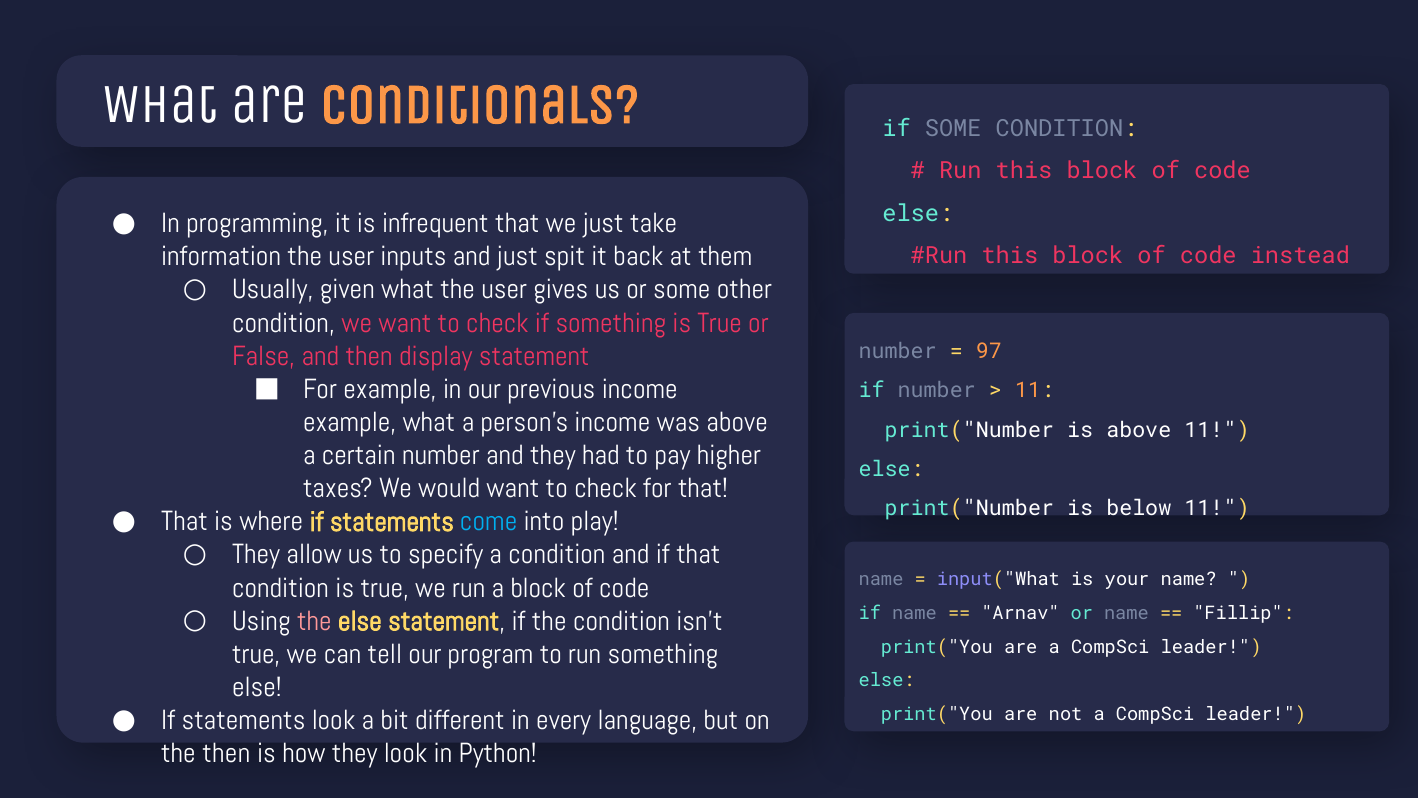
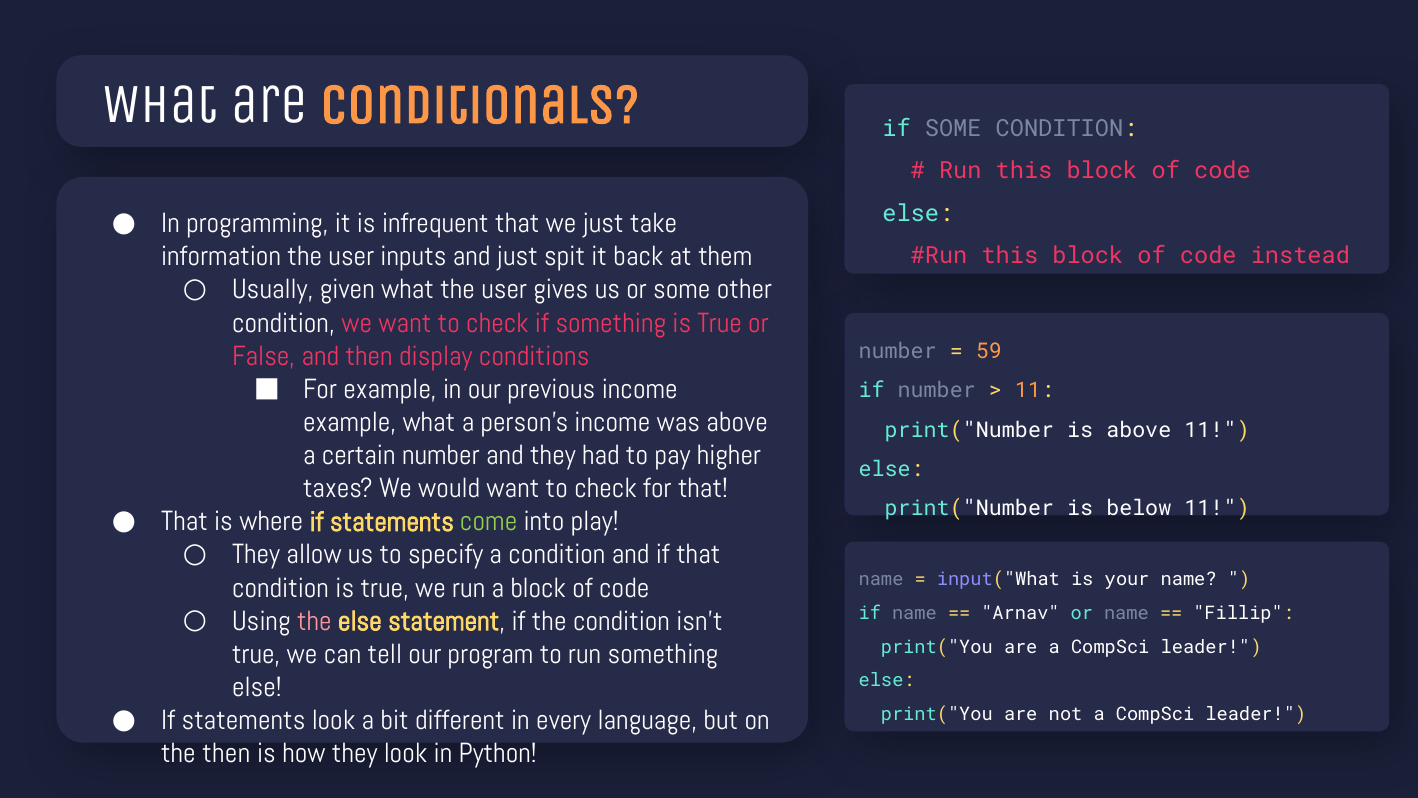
97: 97 -> 59 (989, 352)
display statement: statement -> conditions (534, 356)
come colour: light blue -> light green (489, 521)
